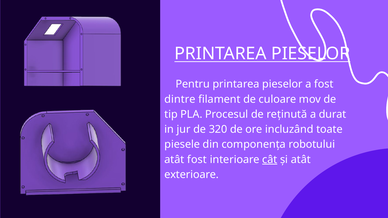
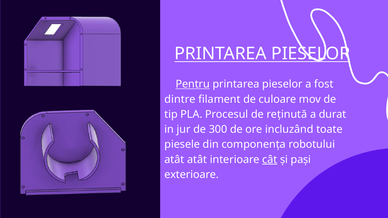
Pentru underline: none -> present (193, 84)
320: 320 -> 300 (218, 129)
atât fost: fost -> atât (197, 160)
și atât: atât -> pași (301, 160)
